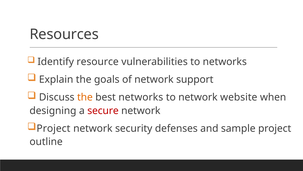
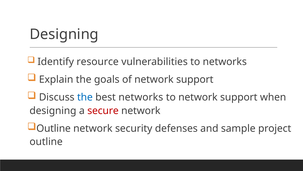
Resources: Resources -> Designing (64, 34)
the colour: orange -> blue (85, 97)
to network website: website -> support (239, 97)
Project: Project -> Outline (54, 128)
